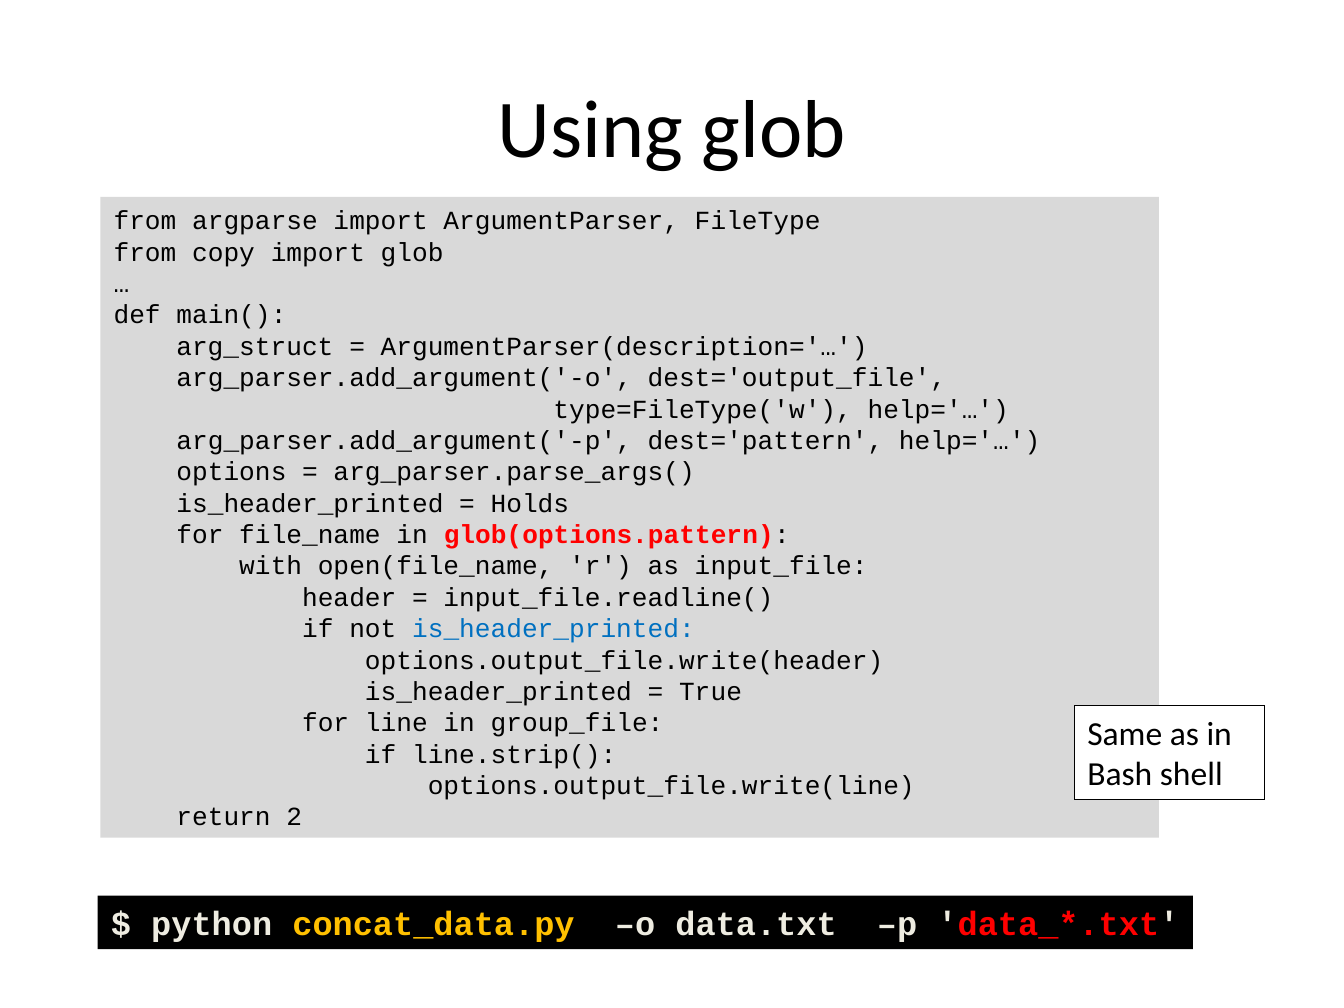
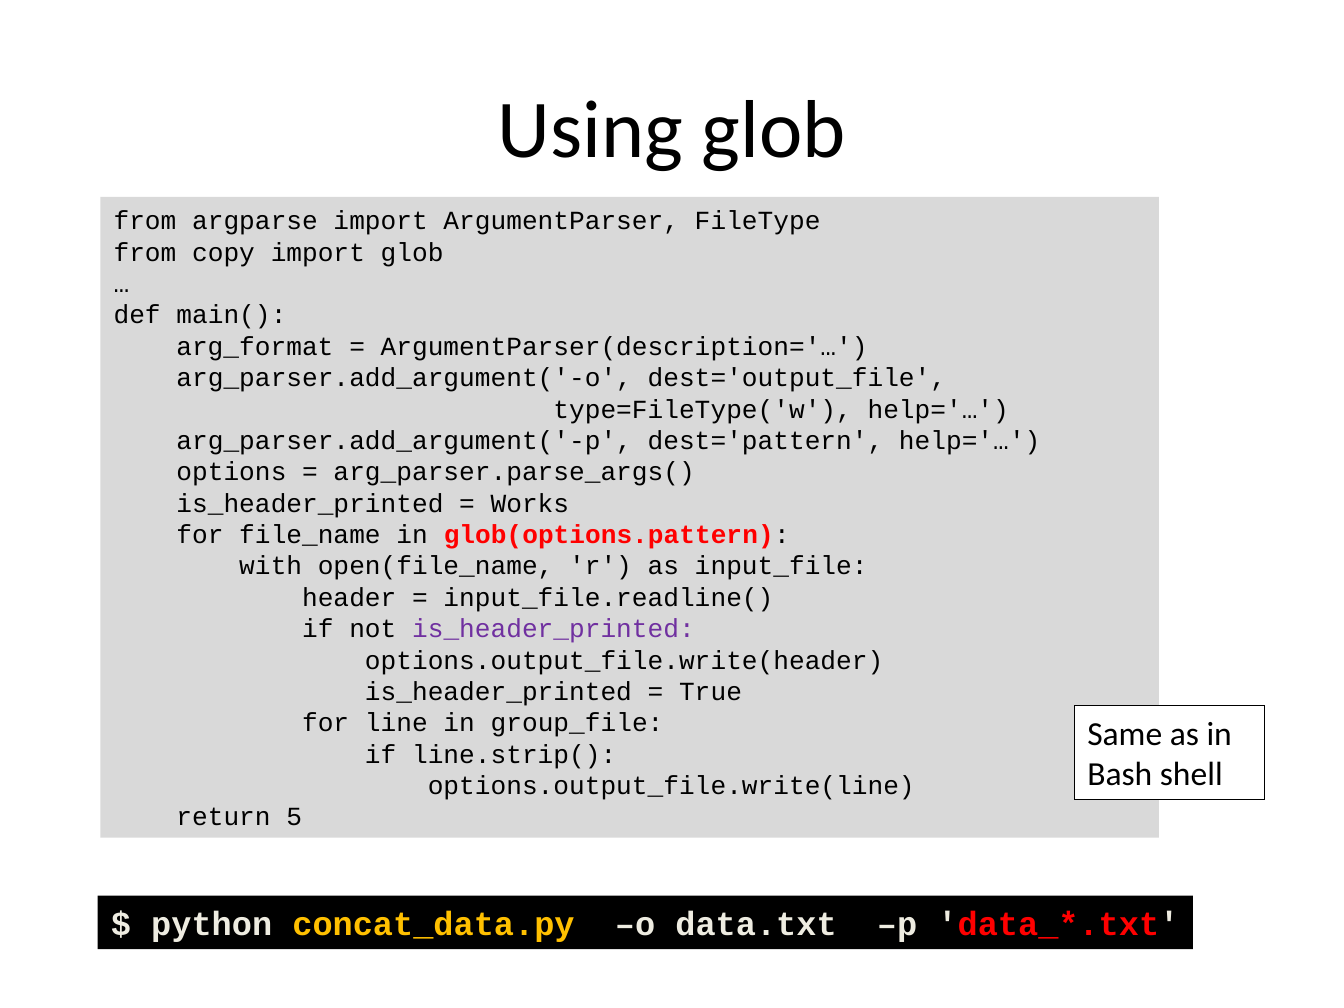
arg_struct: arg_struct -> arg_format (255, 347)
Holds: Holds -> Works (530, 504)
is_header_printed colour: blue -> purple (553, 629)
2: 2 -> 5 (294, 817)
